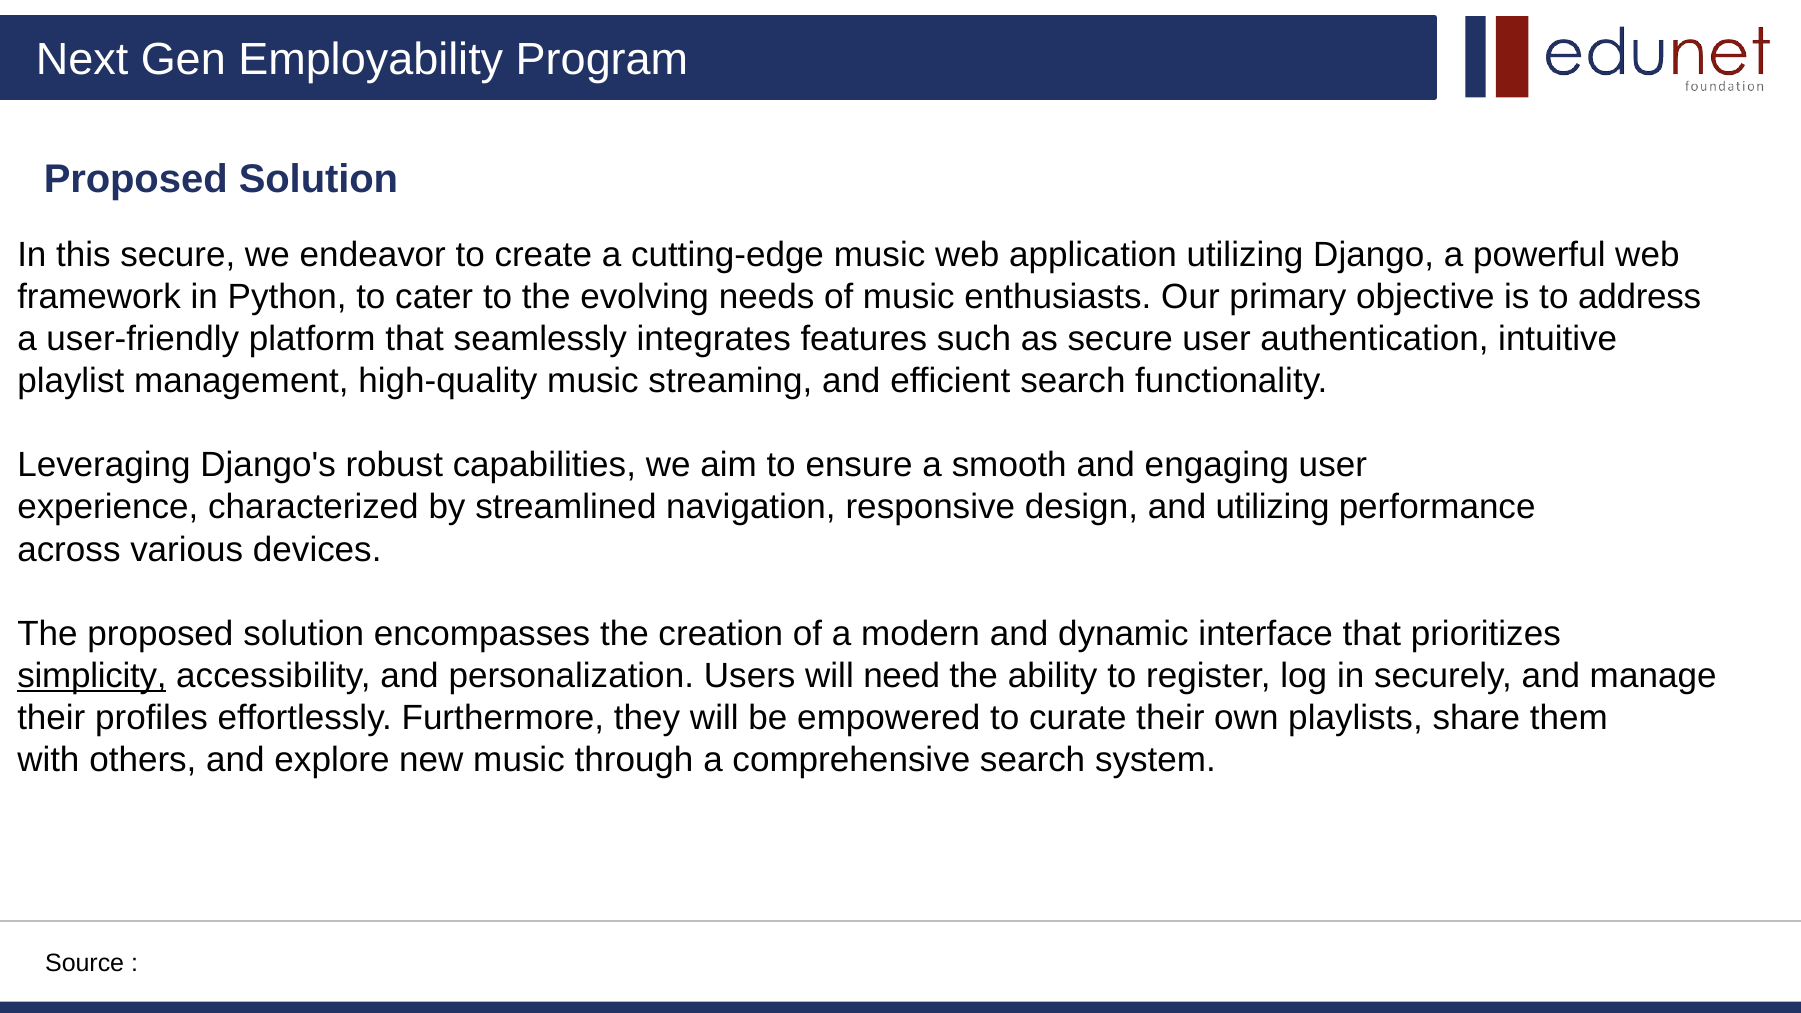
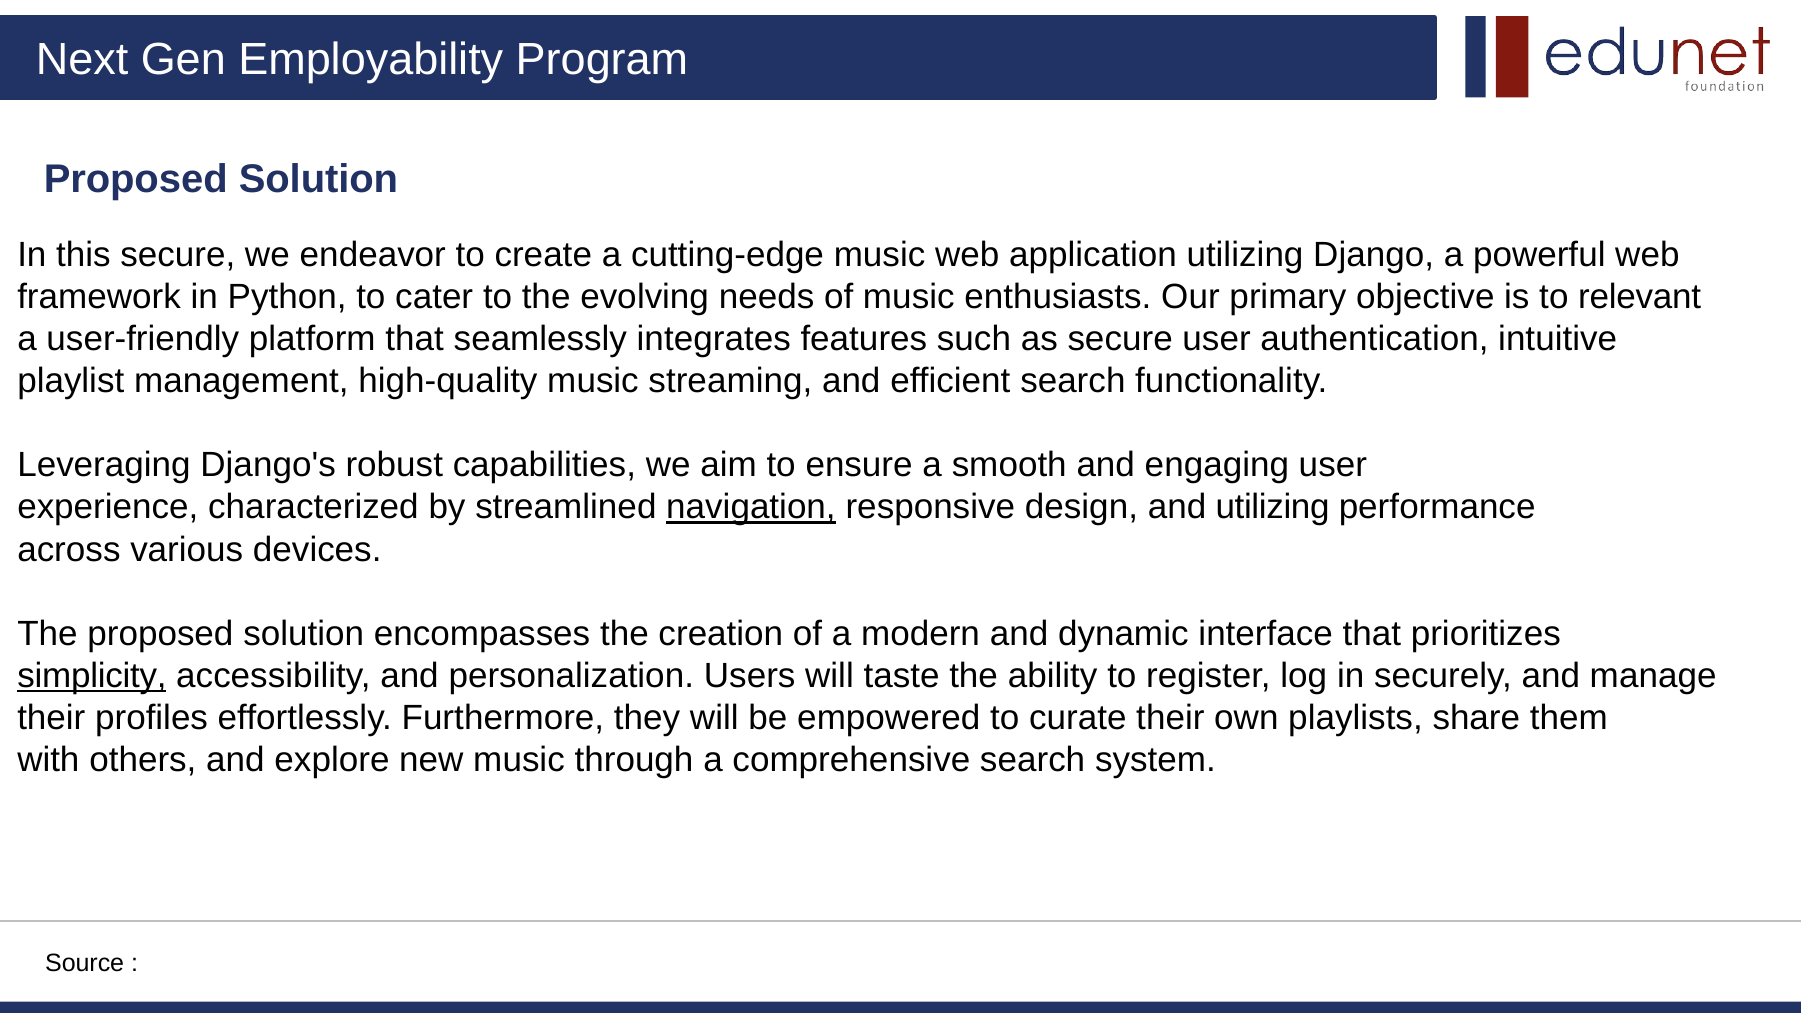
address: address -> relevant (1640, 297)
navigation underline: none -> present (751, 507)
need: need -> taste (902, 676)
